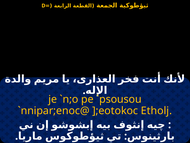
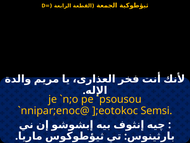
Etholj: Etholj -> Semsi (156, 110)
